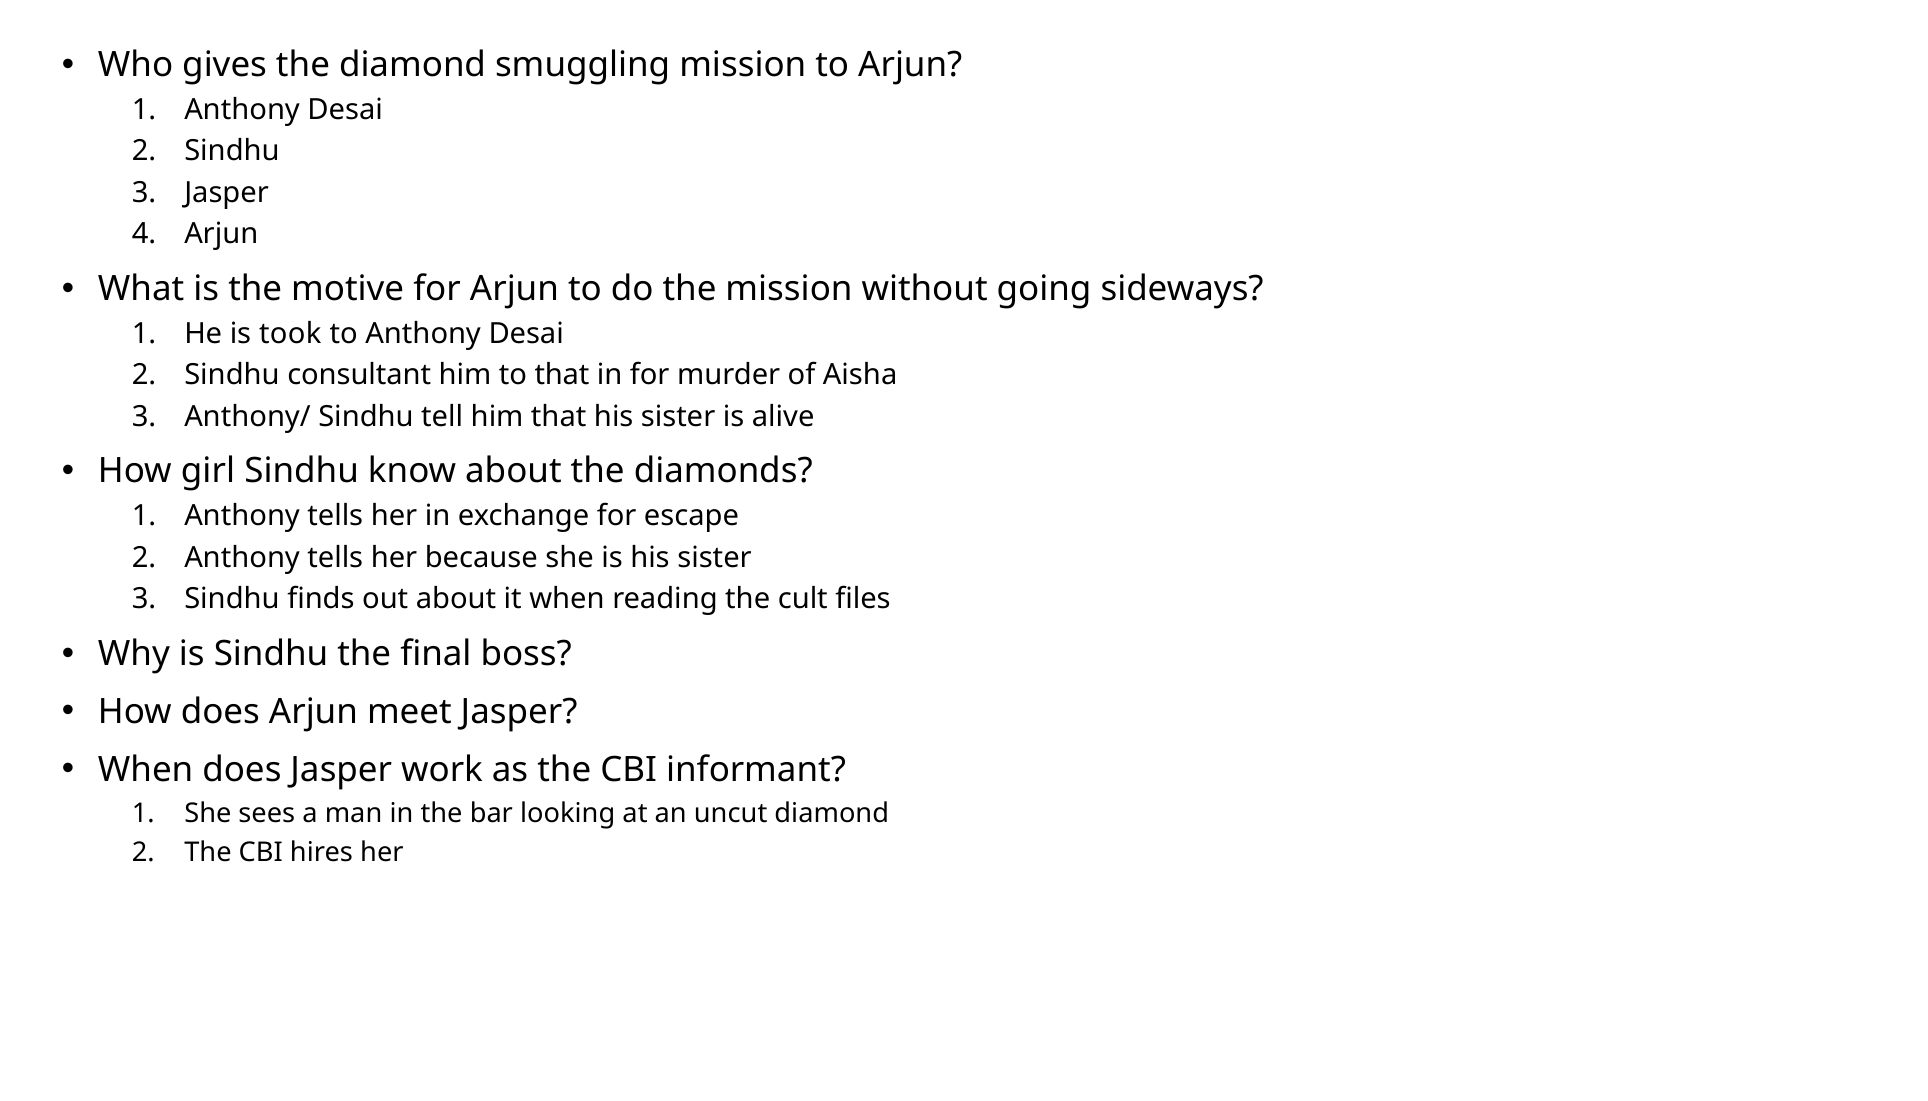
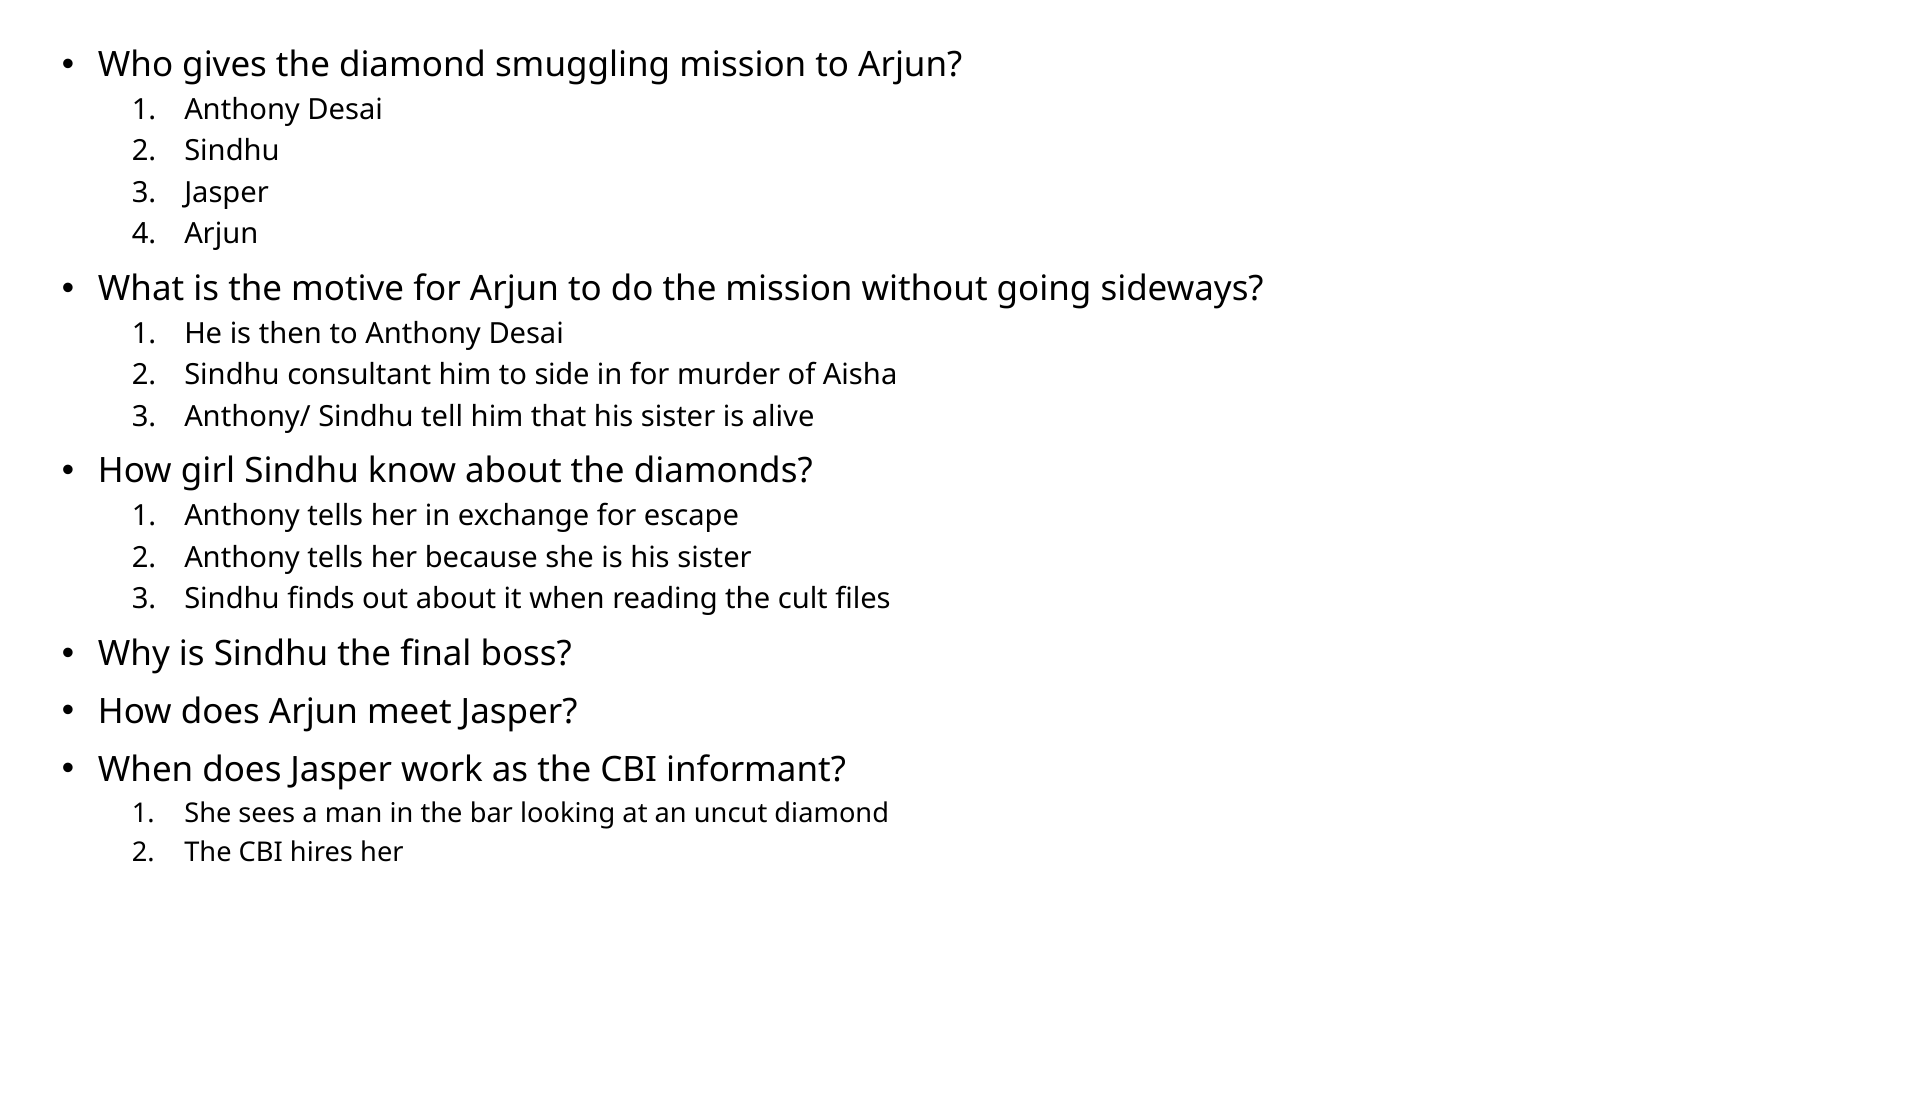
took: took -> then (290, 334)
to that: that -> side (562, 375)
